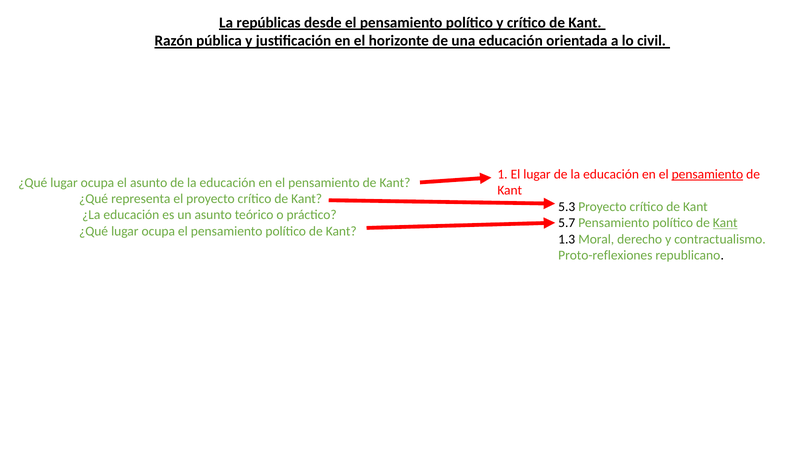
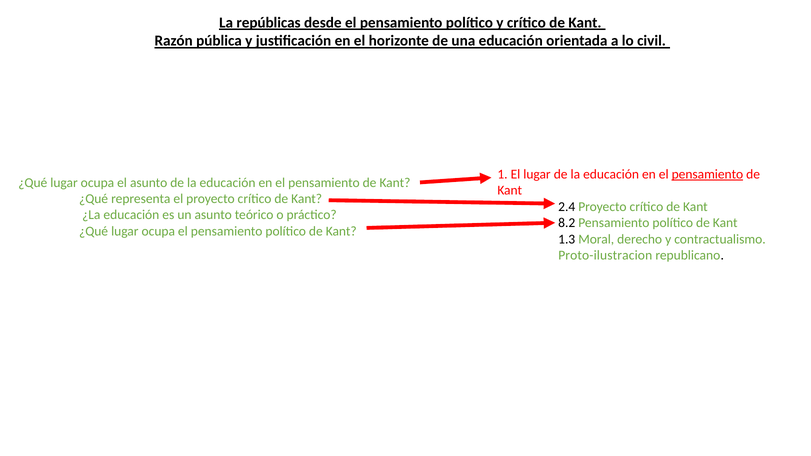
5.3: 5.3 -> 2.4 (567, 207)
5.7: 5.7 -> 8.2 (567, 223)
Kant underline: present -> none (725, 223)
Proto-reflexiones: Proto-reflexiones -> Proto-ilustracion (605, 255)
